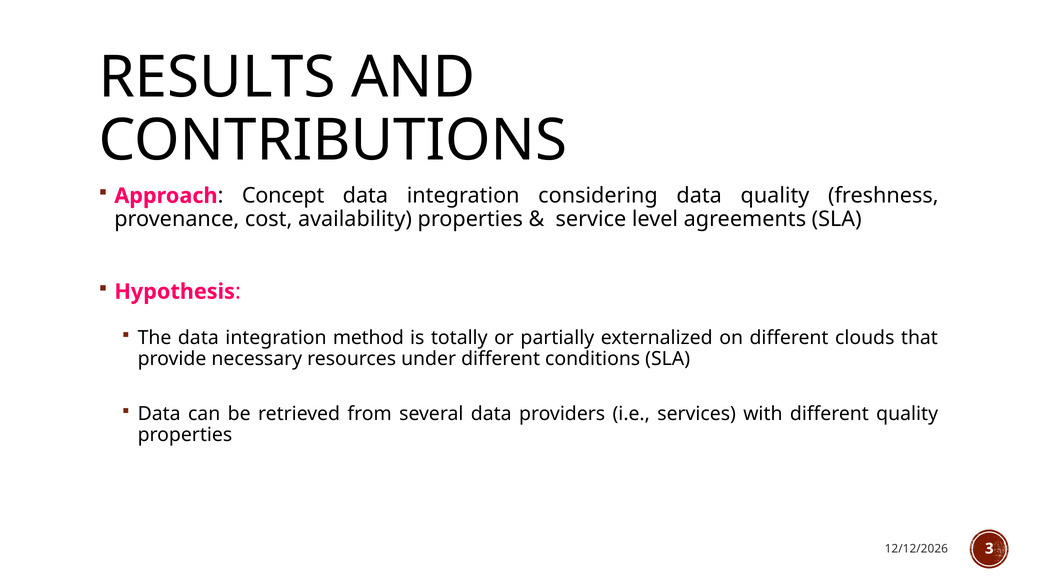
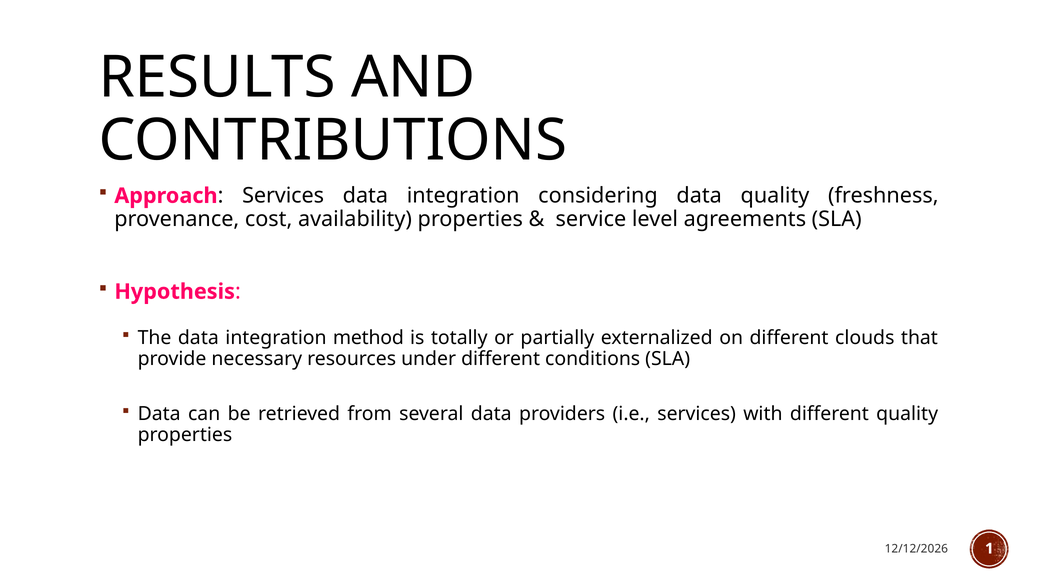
Concept: Concept -> Services (283, 196)
3: 3 -> 1 (989, 549)
